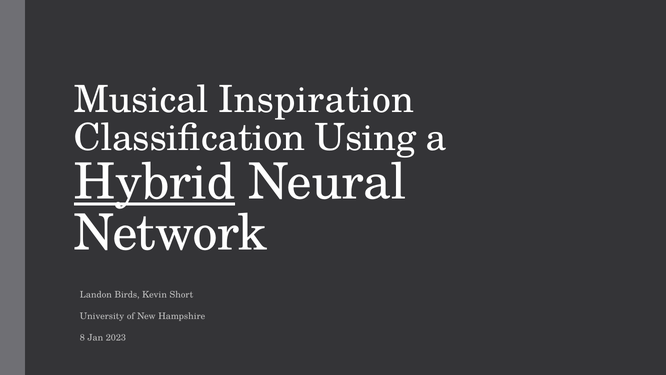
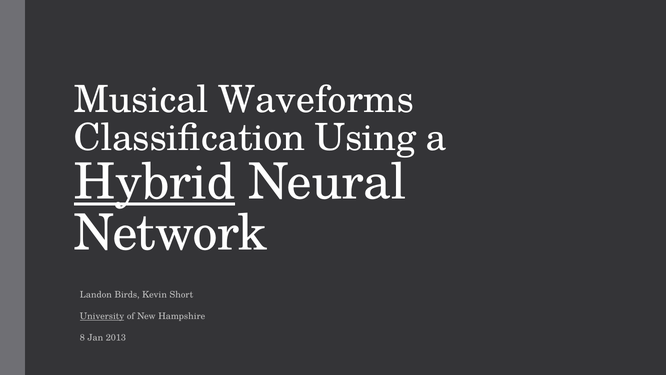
Inspiration: Inspiration -> Waveforms (316, 100)
University underline: none -> present (102, 316)
2023: 2023 -> 2013 (116, 337)
